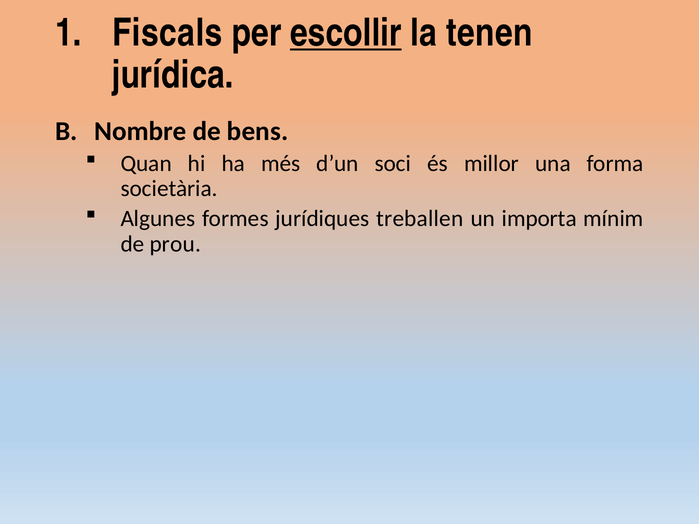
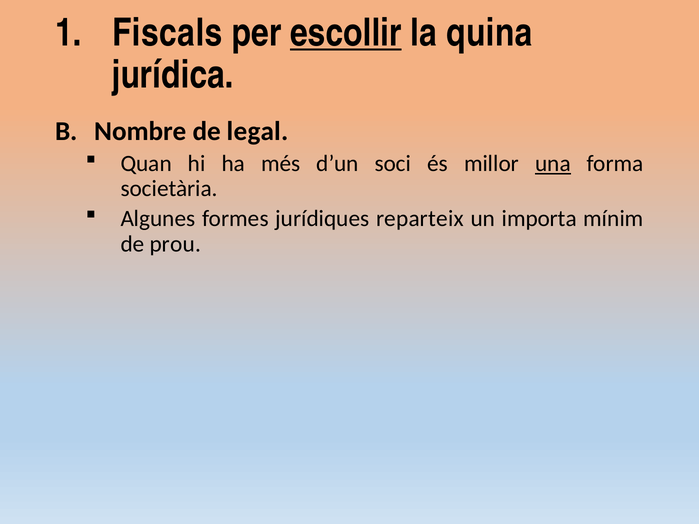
tenen: tenen -> quina (489, 33)
bens: bens -> legal (258, 132)
una underline: none -> present (553, 164)
treballen: treballen -> reparteix (420, 219)
